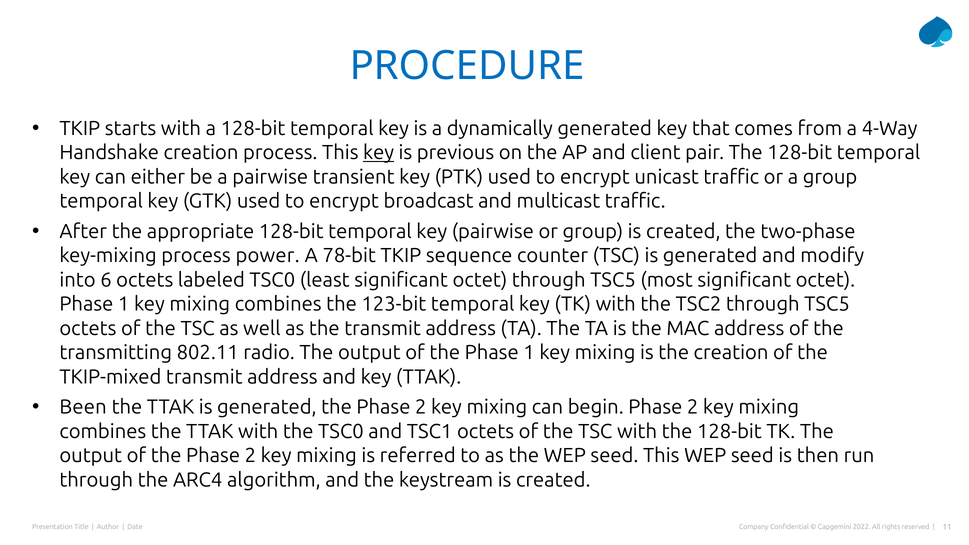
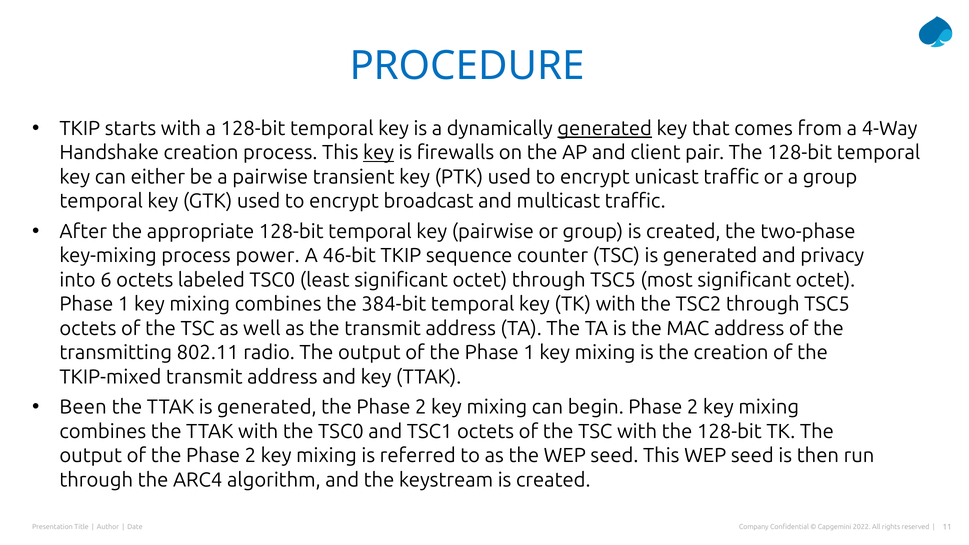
generated underline: none -> present (605, 129)
previous: previous -> firewalls (456, 153)
78-bit: 78-bit -> 46-bit (349, 256)
modify: modify -> privacy (832, 256)
123-bit: 123-bit -> 384-bit (394, 304)
